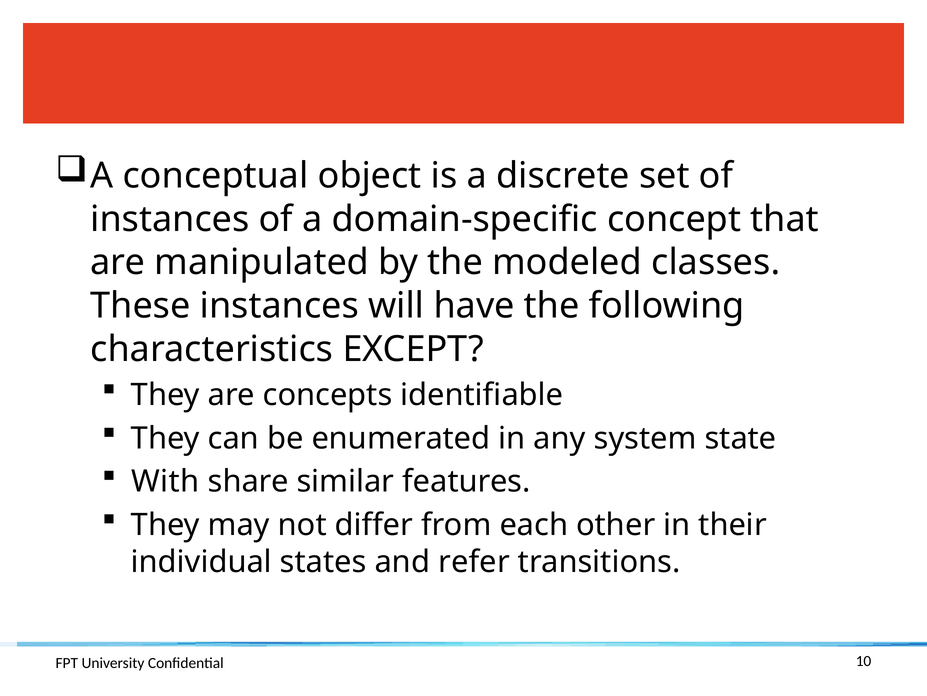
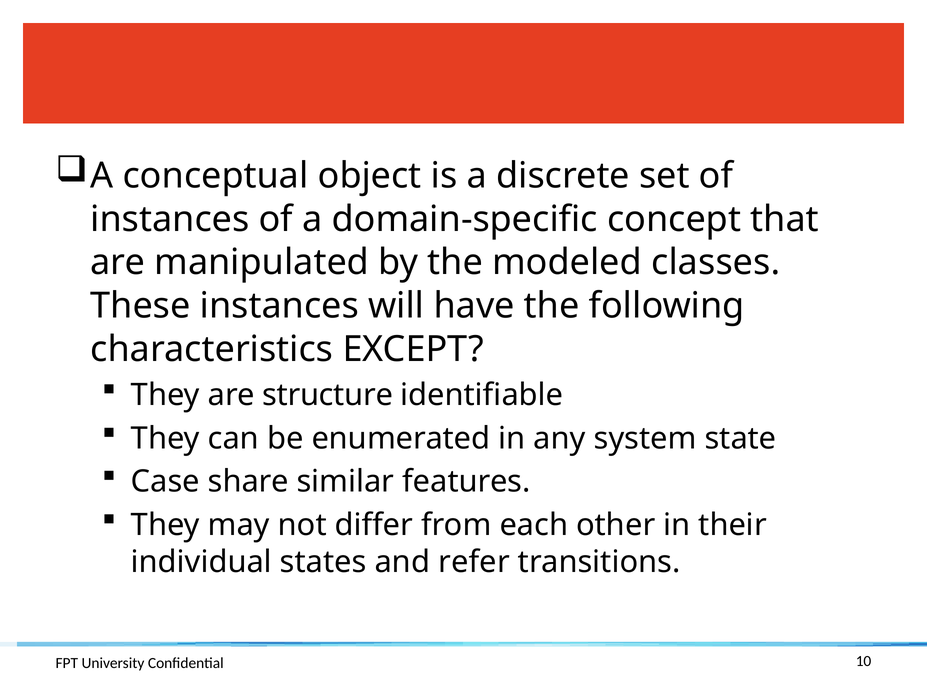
concepts: concepts -> structure (328, 395)
With: With -> Case (165, 481)
